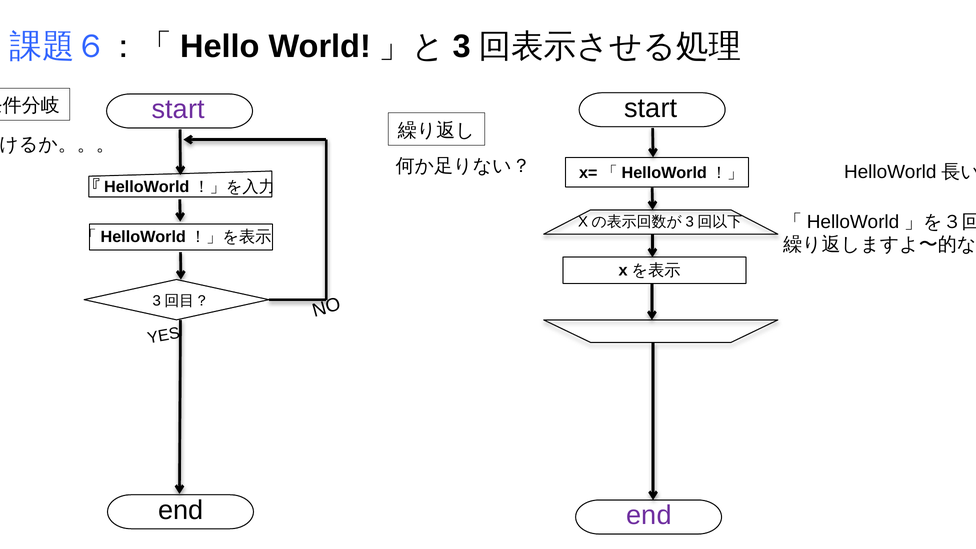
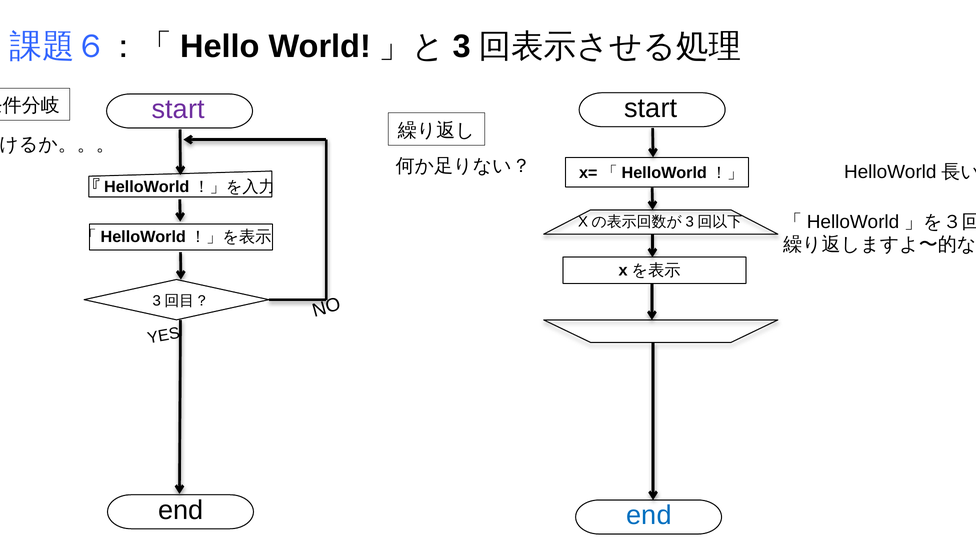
end colour: purple -> blue (649, 516)
